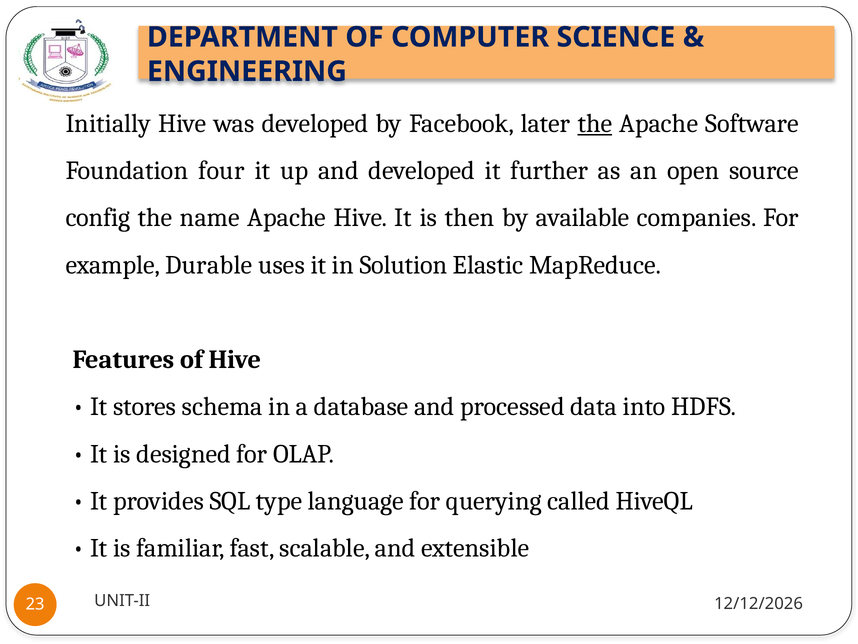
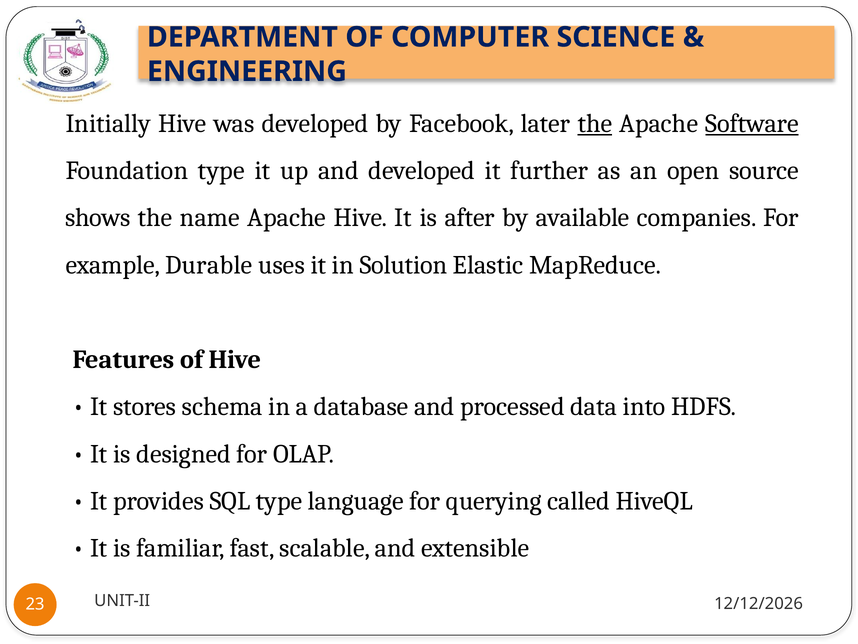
Software underline: none -> present (752, 123)
Foundation four: four -> type (221, 170)
config: config -> shows (98, 218)
then: then -> after (470, 218)
